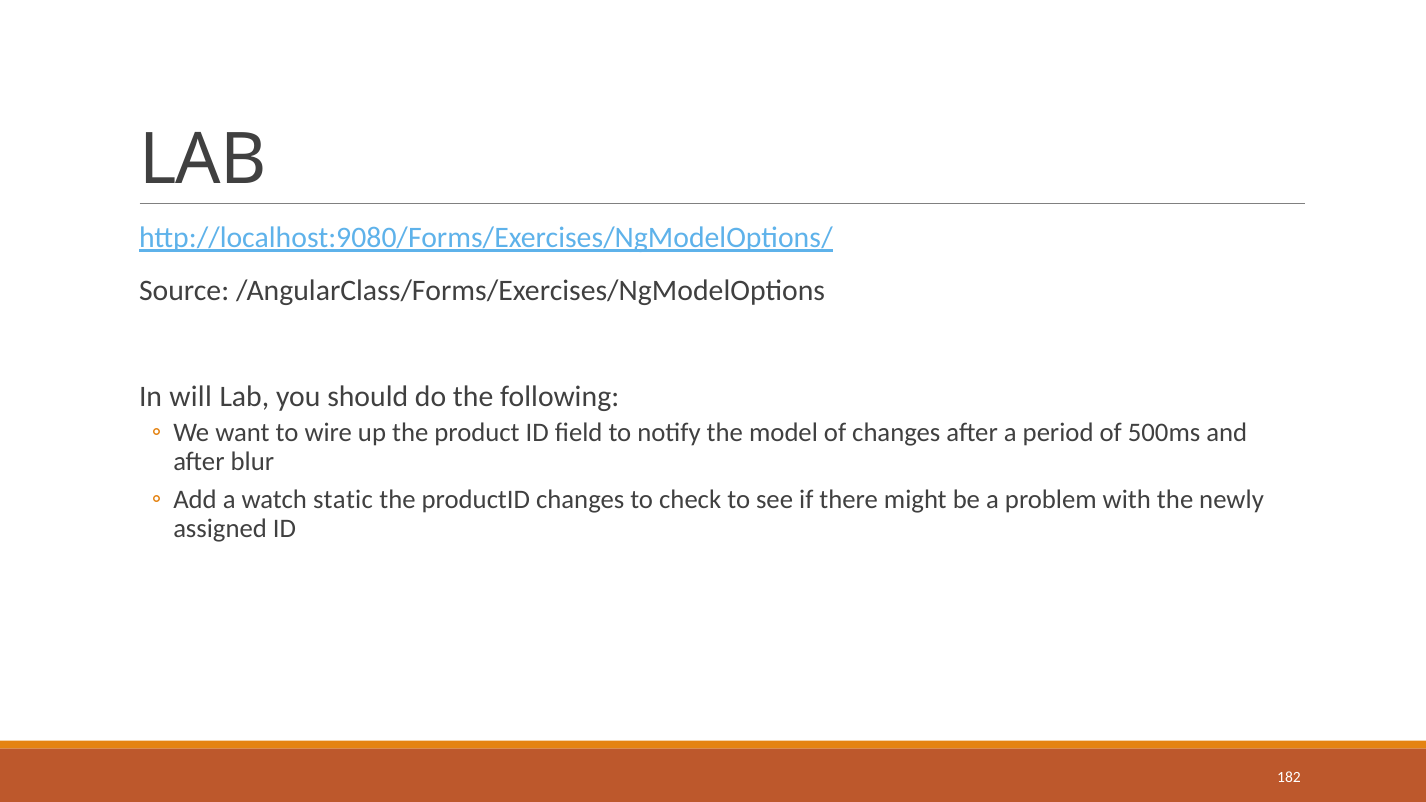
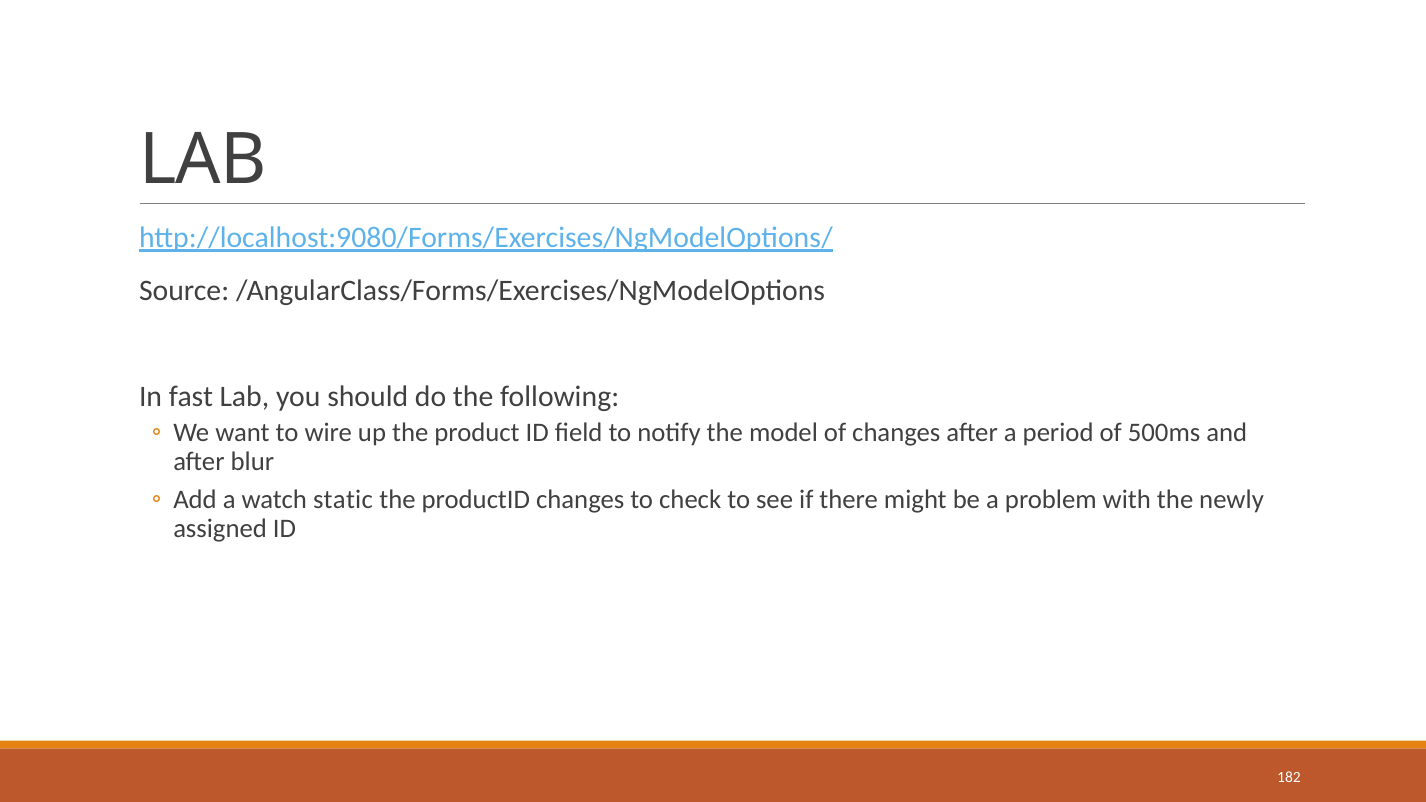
will: will -> fast (191, 396)
